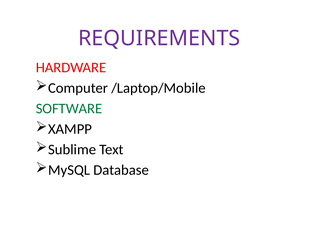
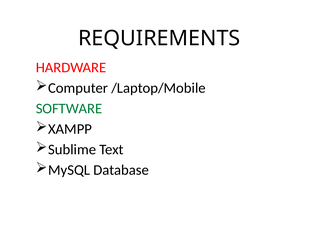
REQUIREMENTS colour: purple -> black (159, 38)
